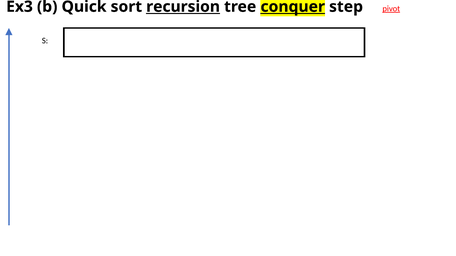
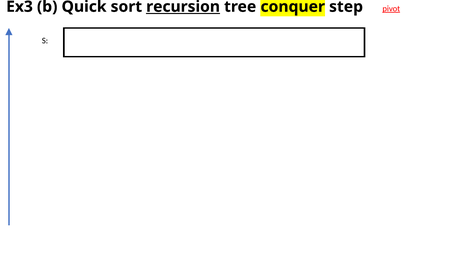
conquer underline: present -> none (293, 7)
